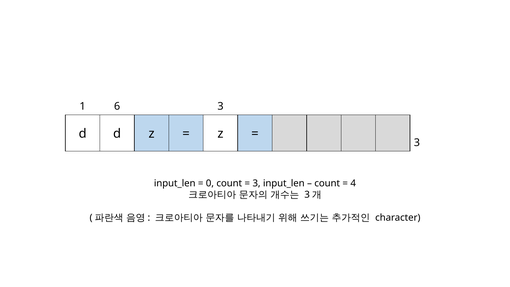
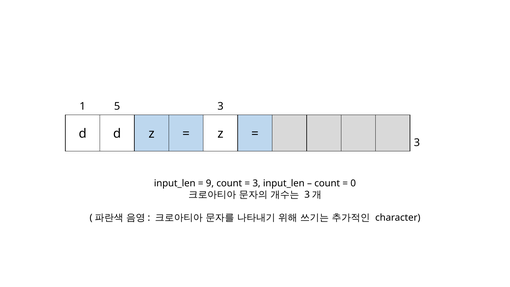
6: 6 -> 5 (117, 106)
0: 0 -> 9 (210, 183)
4: 4 -> 0 (353, 183)
